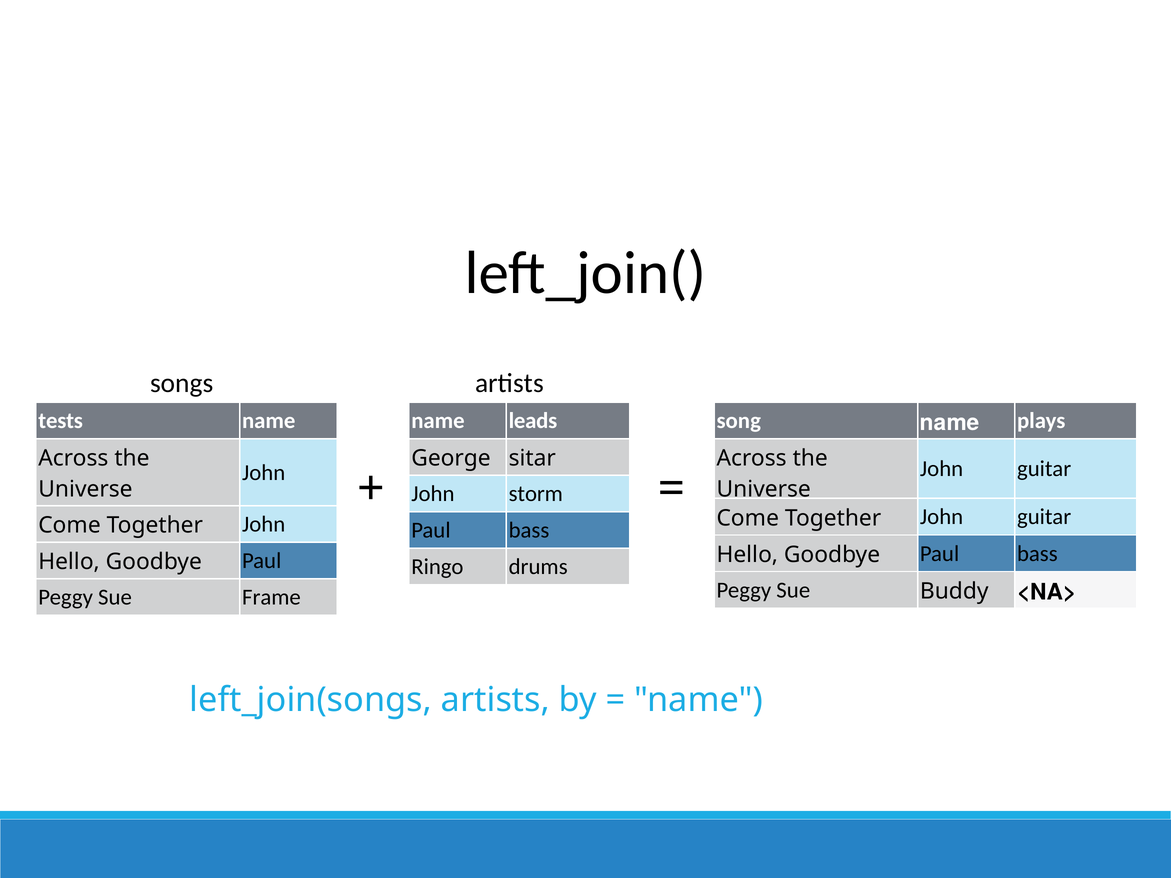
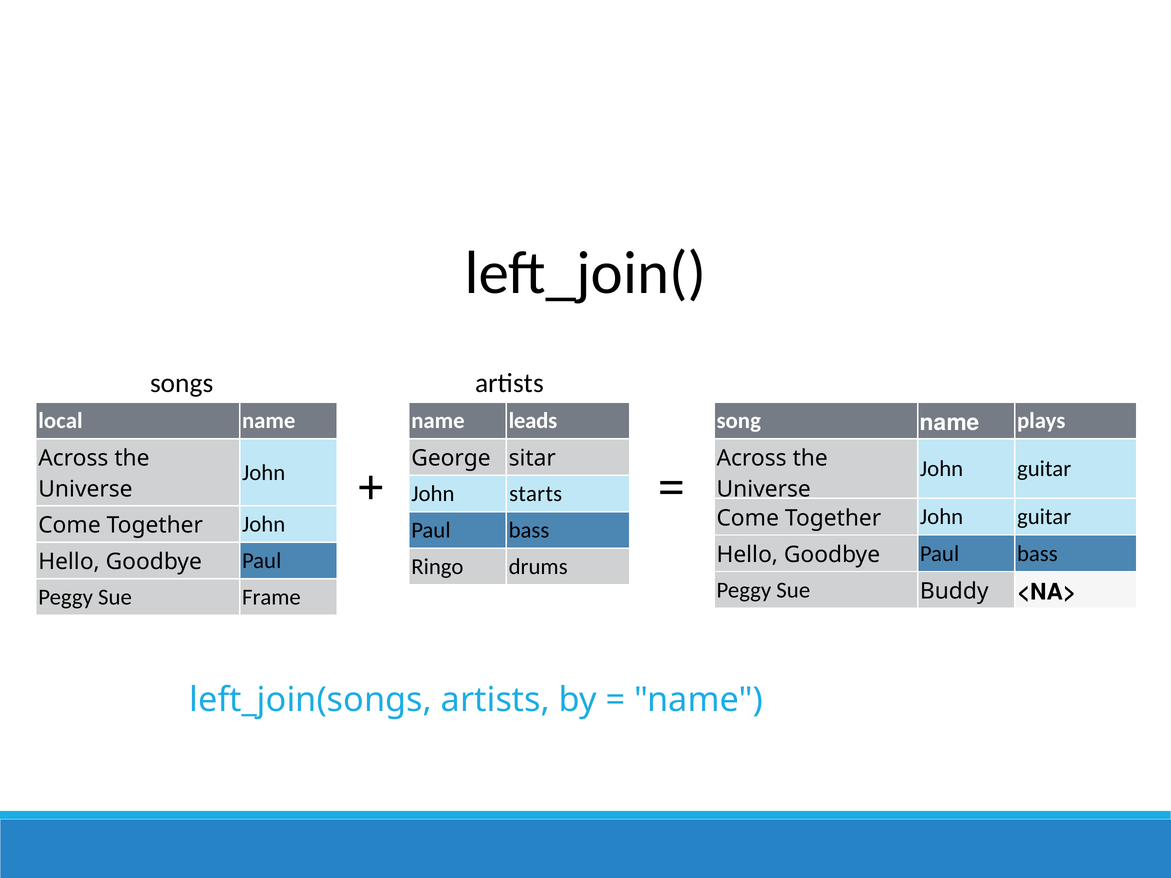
tests: tests -> local (61, 421)
storm: storm -> starts (536, 494)
